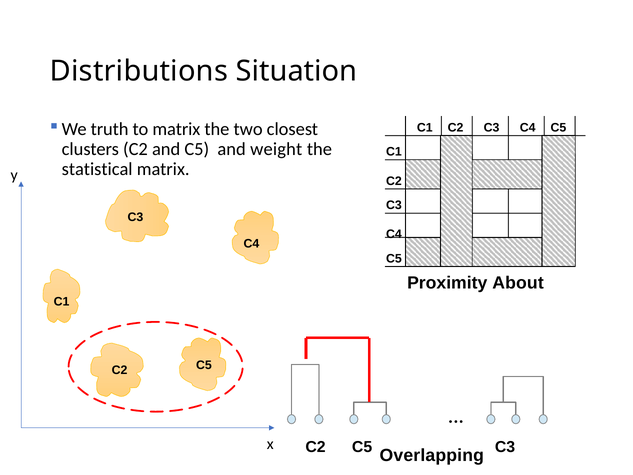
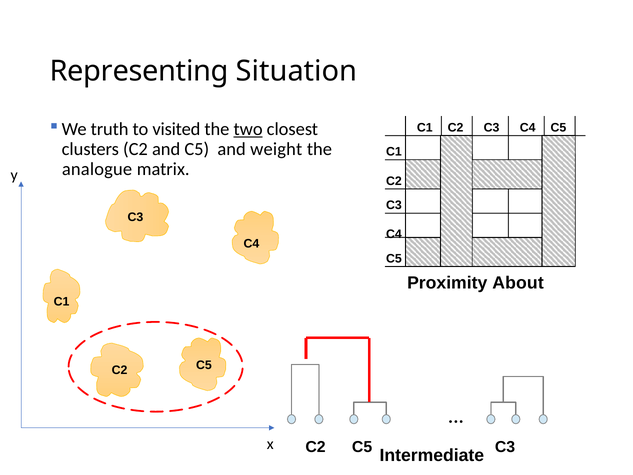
Distributions: Distributions -> Representing (139, 71)
to matrix: matrix -> visited (176, 129)
two underline: none -> present (248, 129)
statistical: statistical -> analogue (97, 169)
Overlapping: Overlapping -> Intermediate (432, 455)
